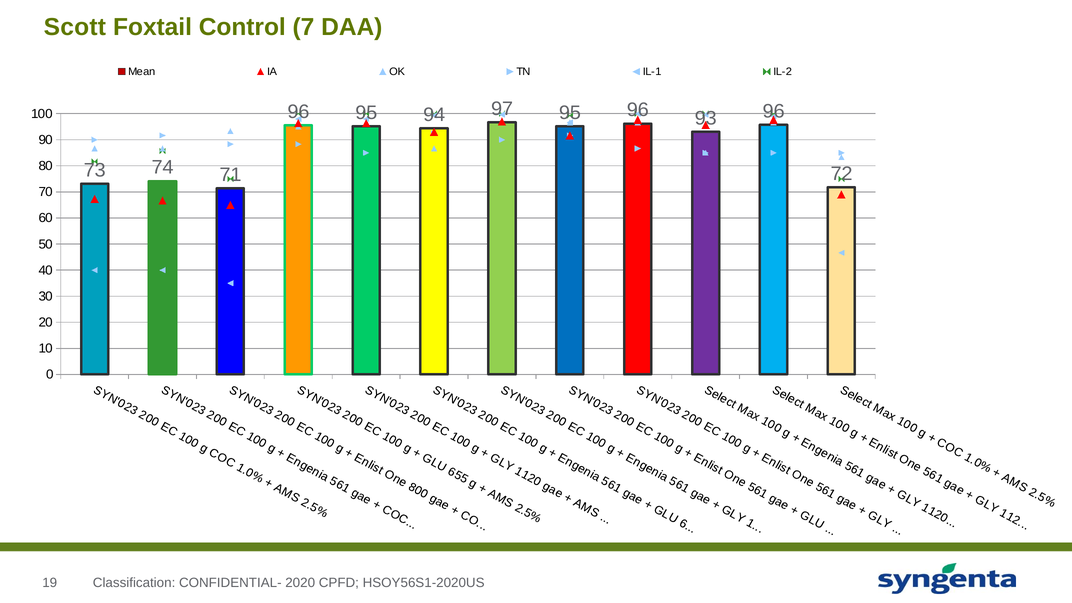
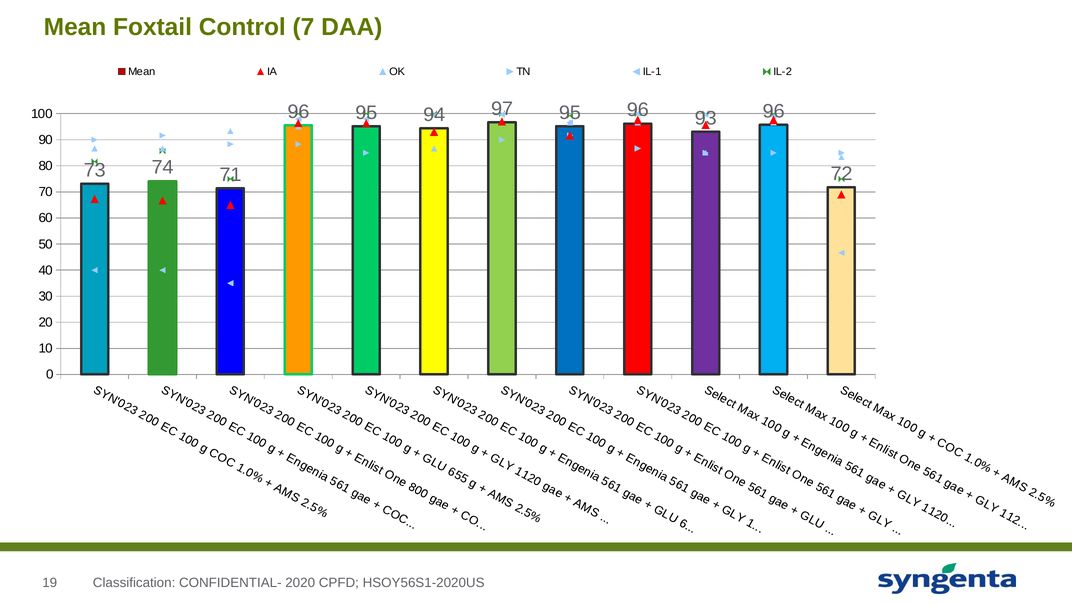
Scott: Scott -> Mean (75, 27)
